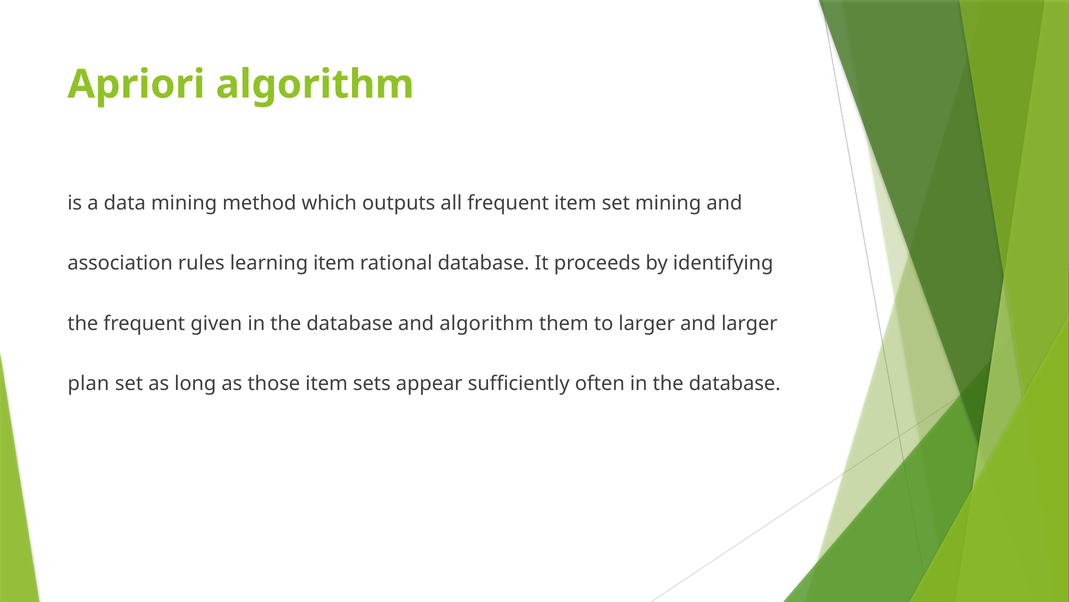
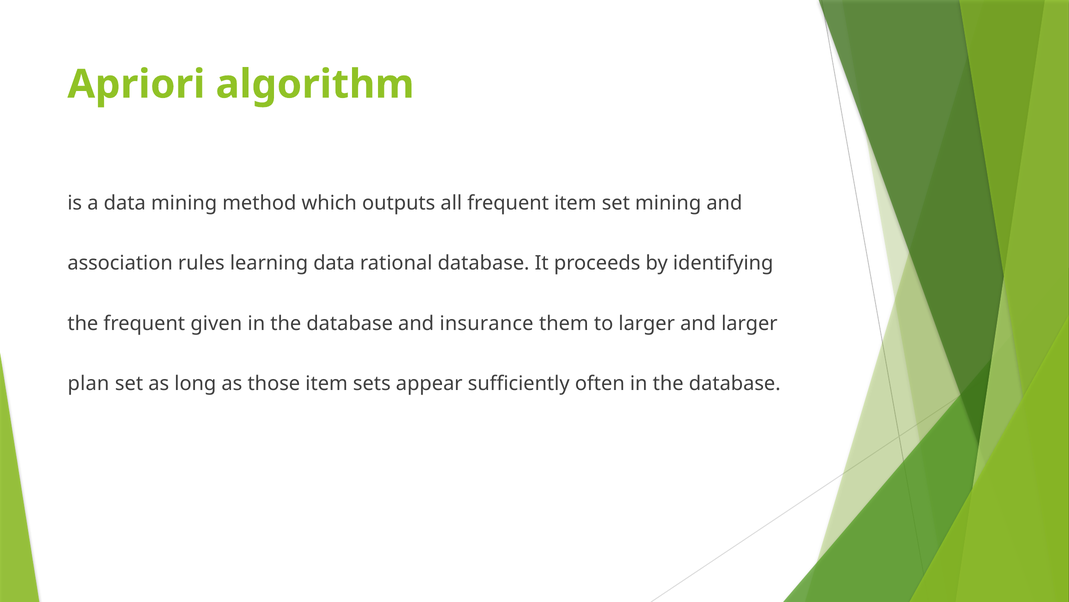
learning item: item -> data (334, 263)
and algorithm: algorithm -> insurance (487, 323)
